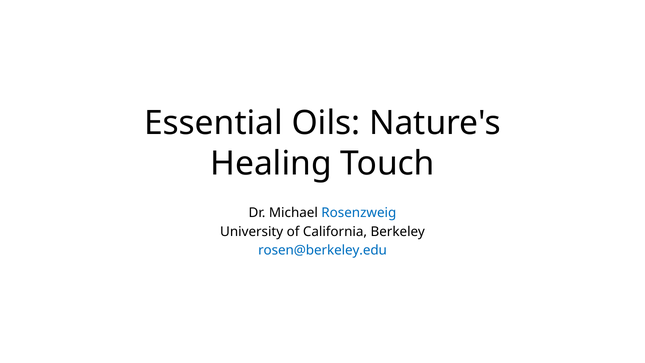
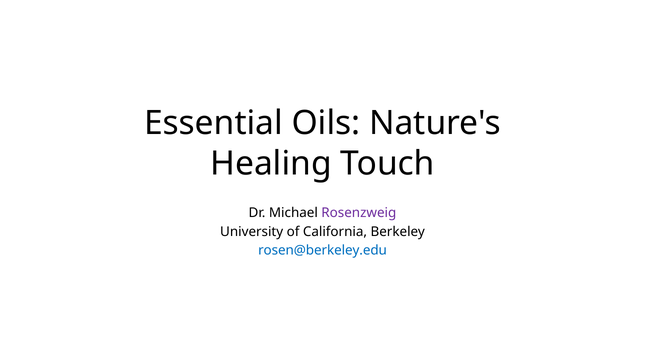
Rosenzweig colour: blue -> purple (359, 213)
